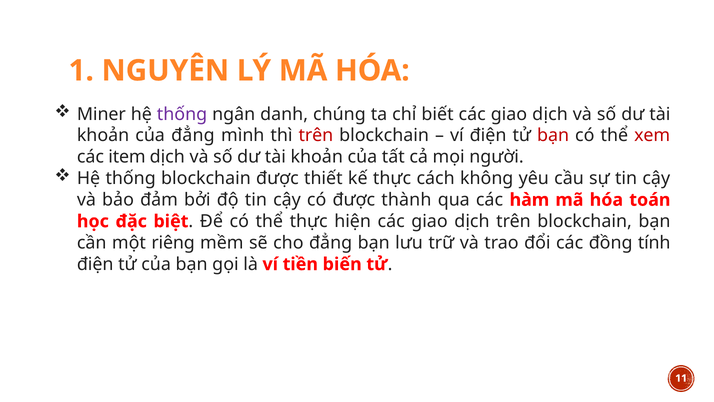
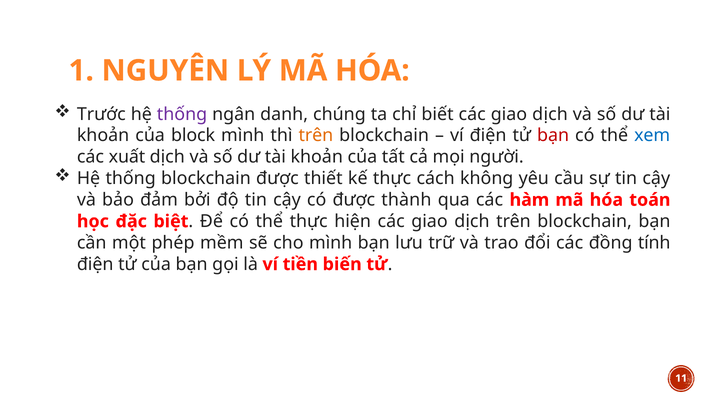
Miner: Miner -> Trước (101, 114)
của đẳng: đẳng -> block (193, 135)
trên colour: red -> orange (316, 135)
xem colour: red -> blue (652, 135)
item: item -> xuất (127, 157)
riêng: riêng -> phép (173, 243)
cho đẳng: đẳng -> mình (331, 243)
